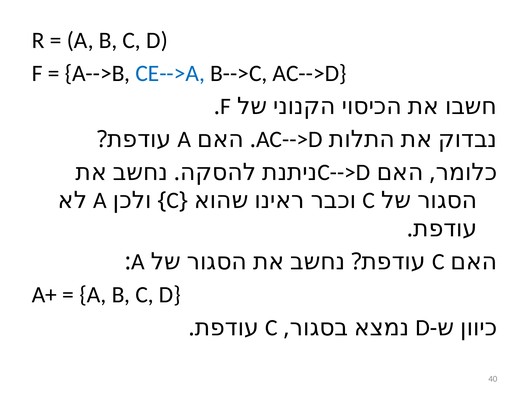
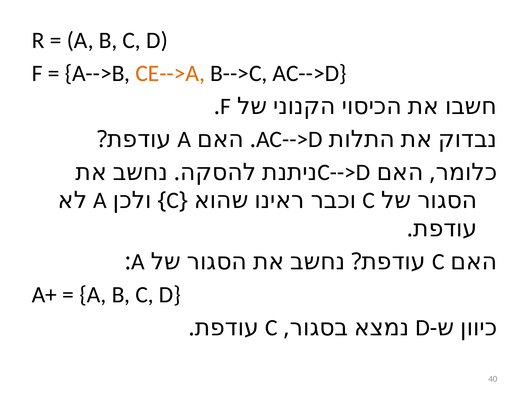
CE-->A colour: blue -> orange (170, 73)
